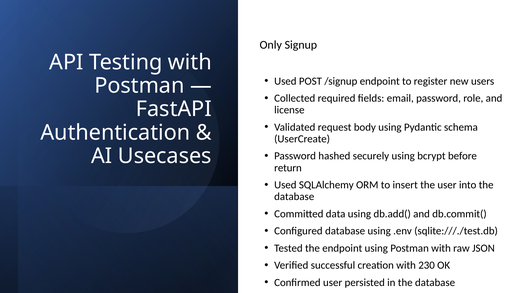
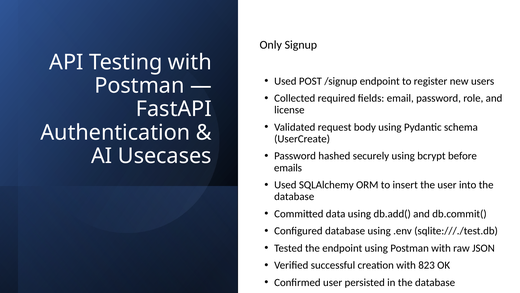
return: return -> emails (288, 167)
230: 230 -> 823 (427, 265)
